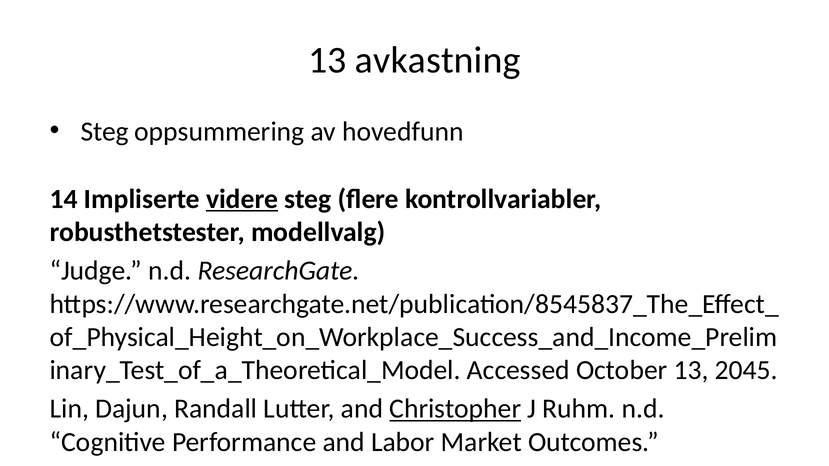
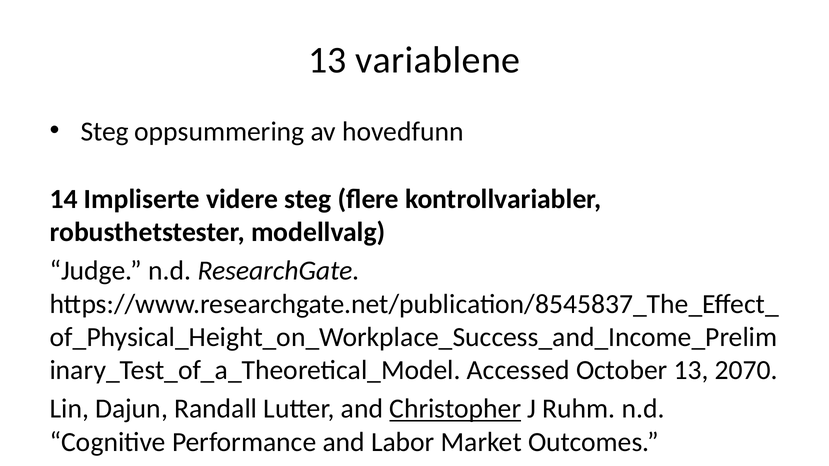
avkastning: avkastning -> variablene (438, 60)
videre underline: present -> none (242, 199)
2045: 2045 -> 2070 (746, 370)
